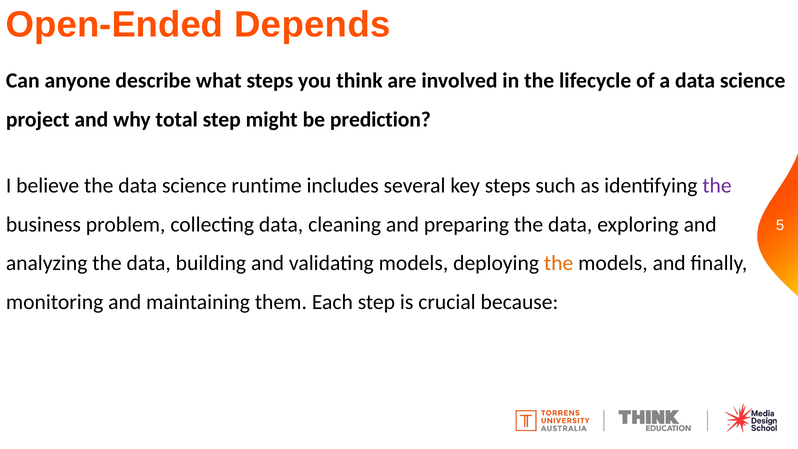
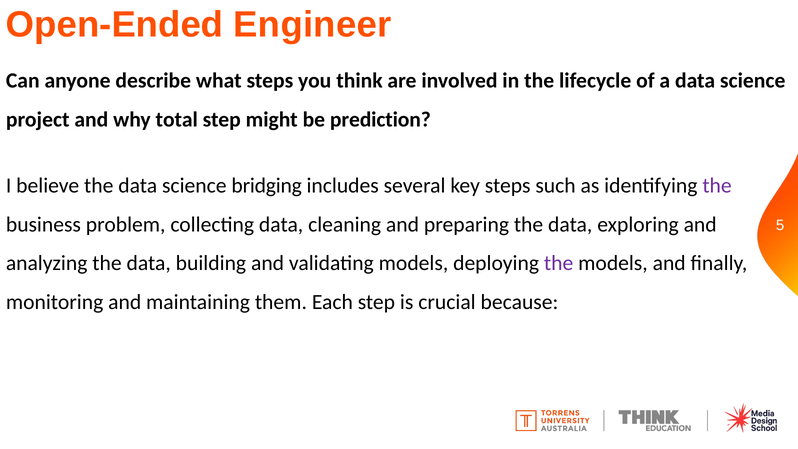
Depends: Depends -> Engineer (312, 25)
runtime: runtime -> bridging (267, 185)
the colour: orange -> purple (559, 263)
